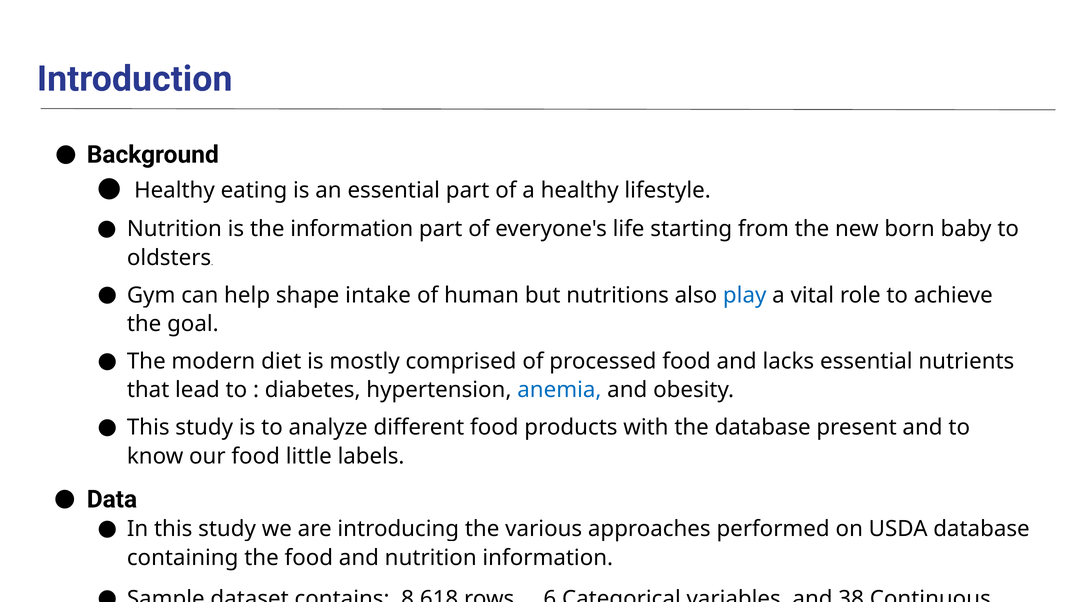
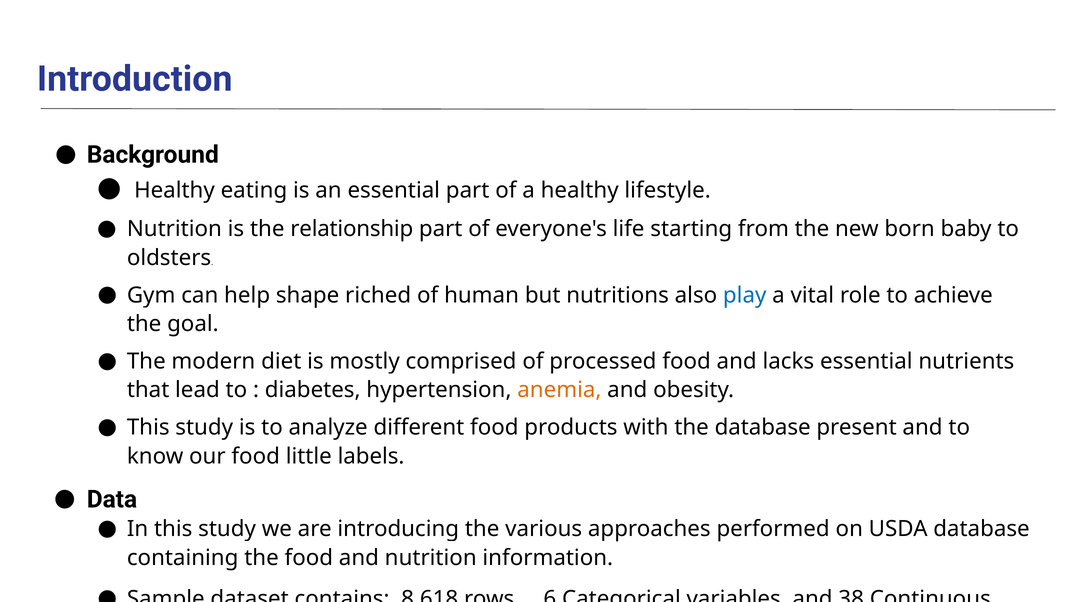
the information: information -> relationship (352, 229)
intake: intake -> riched (378, 295)
anemia colour: blue -> orange (559, 390)
